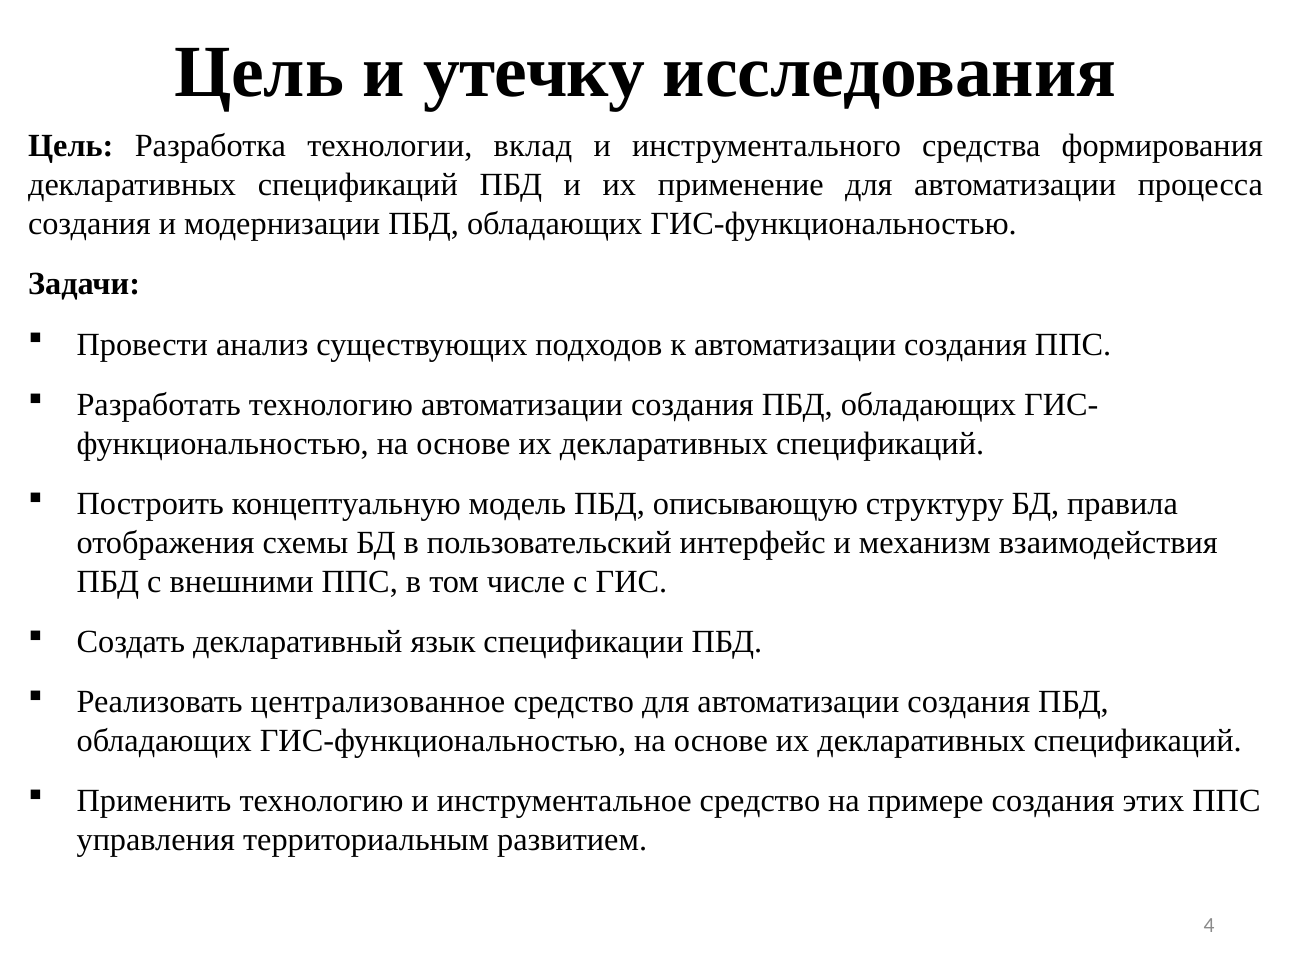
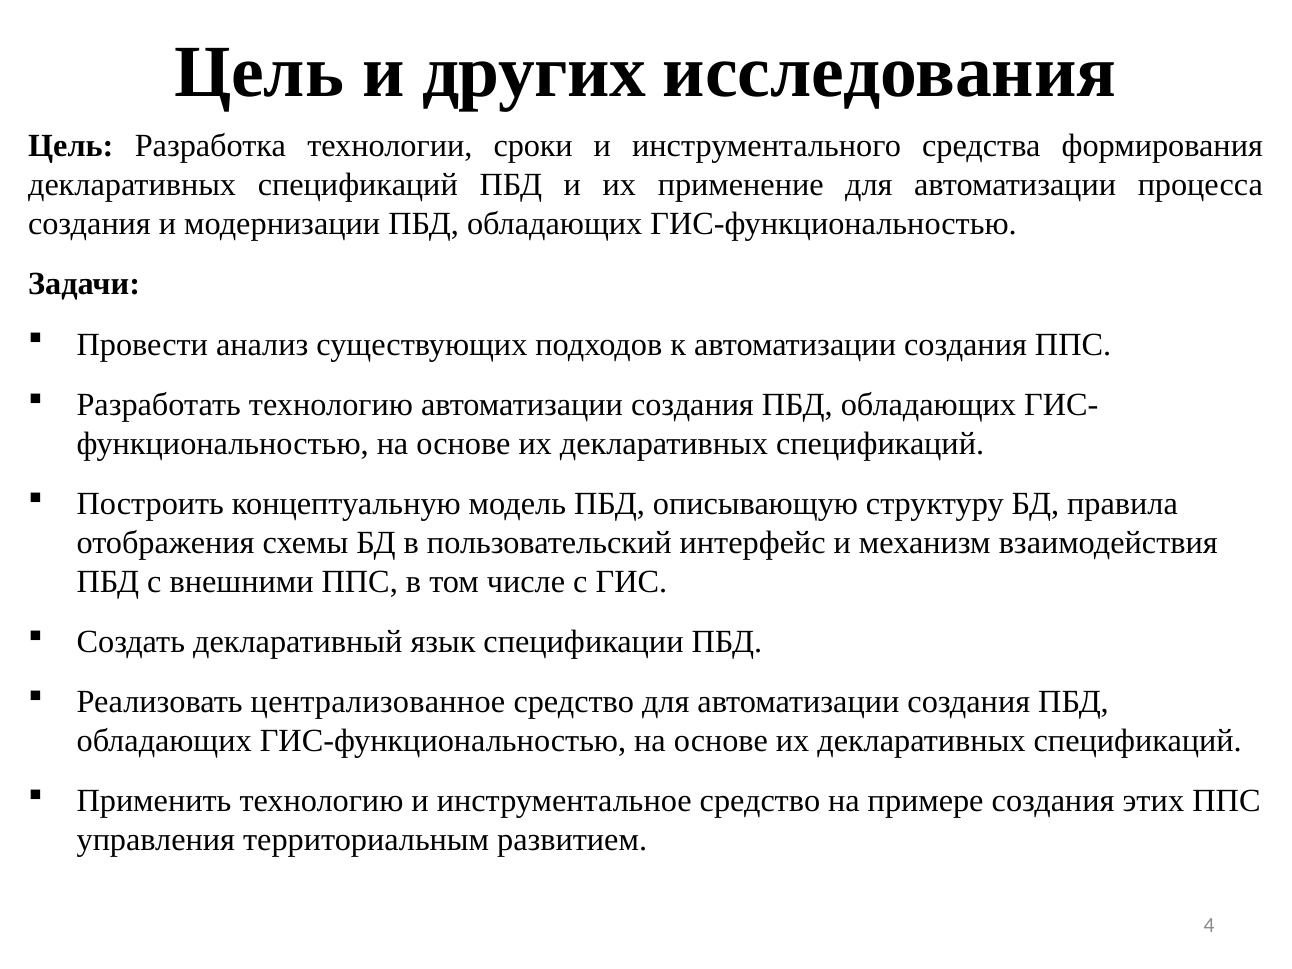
утечку: утечку -> других (534, 72)
вклад: вклад -> сроки (533, 146)
